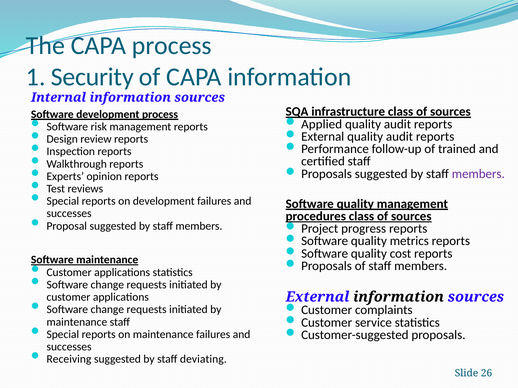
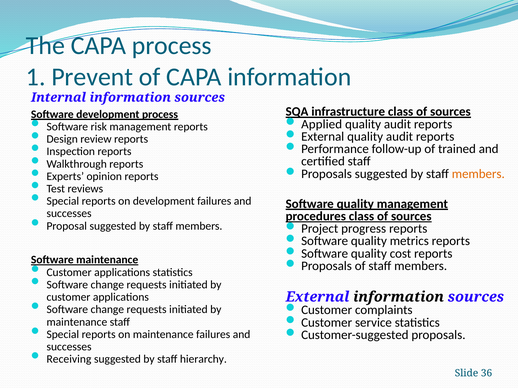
Security: Security -> Prevent (92, 77)
members colour: purple -> orange (478, 174)
deviating: deviating -> hierarchy (203, 360)
26: 26 -> 36 (487, 374)
